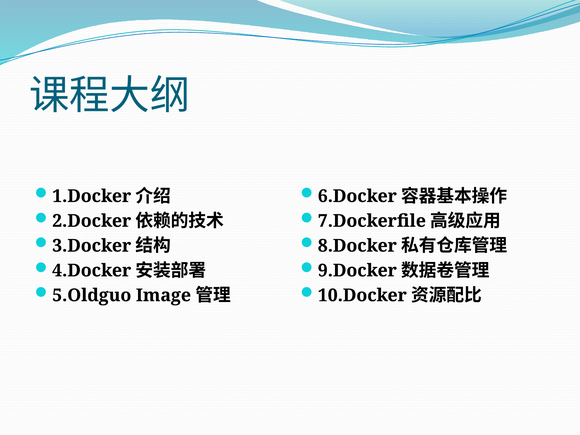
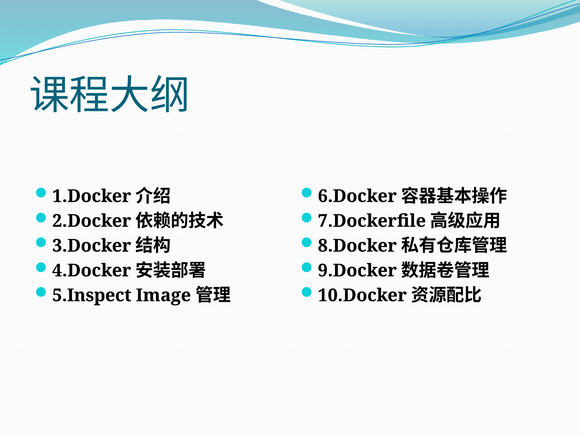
5.Oldguo: 5.Oldguo -> 5.Inspect (92, 295)
